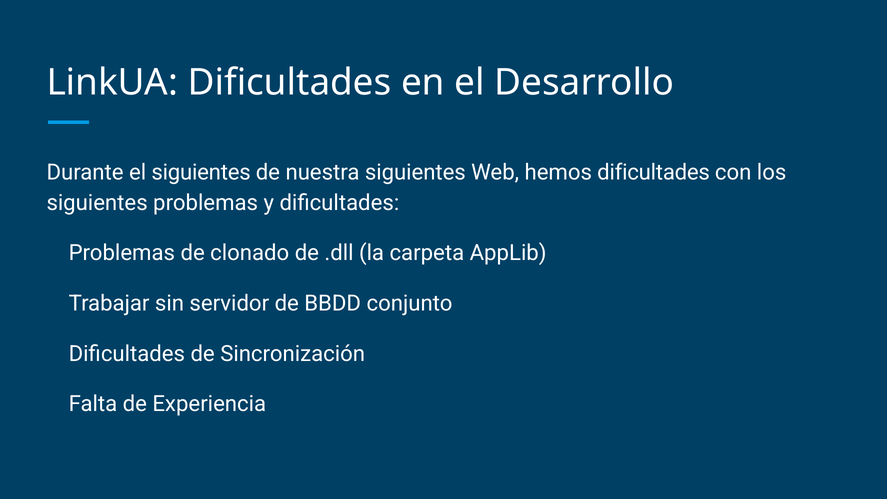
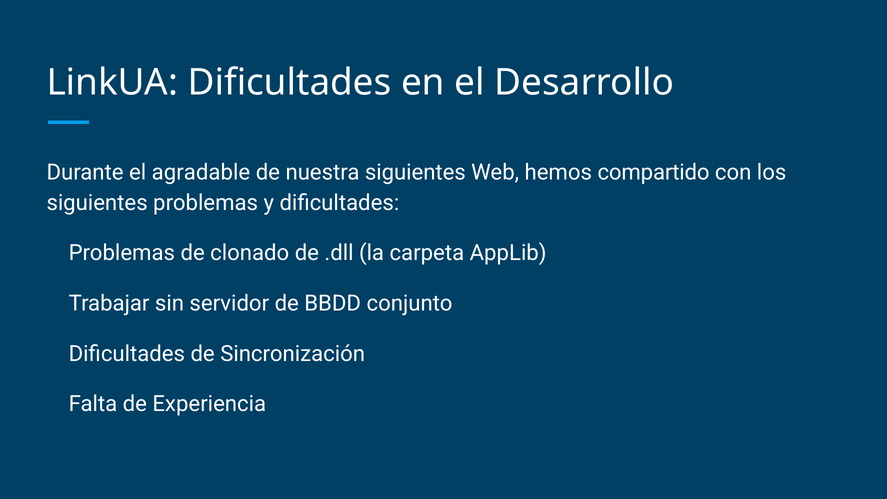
el siguientes: siguientes -> agradable (201, 172)
hemos dificultades: dificultades -> compartido (654, 172)
